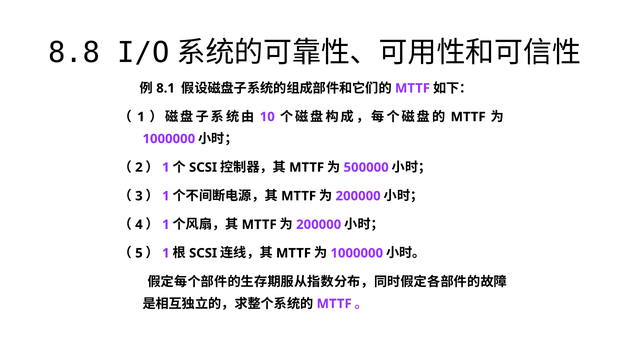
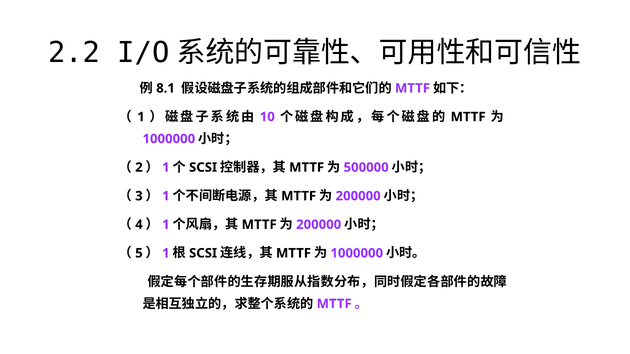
8.8: 8.8 -> 2.2 (74, 53)
